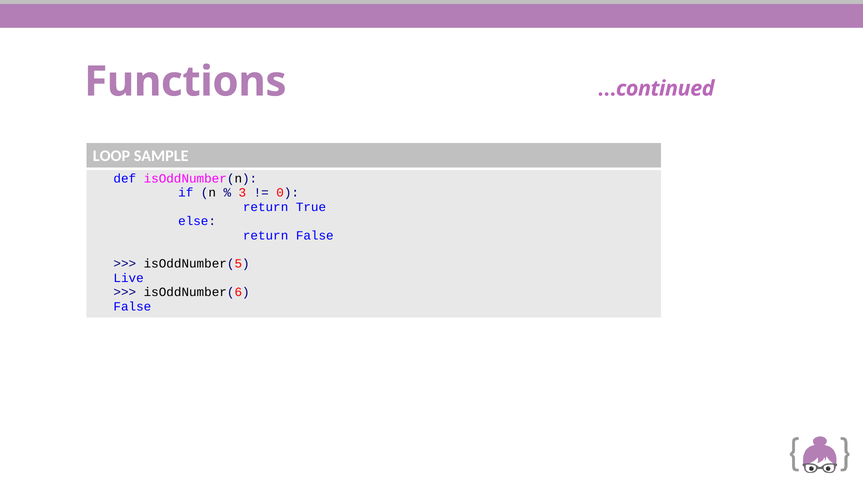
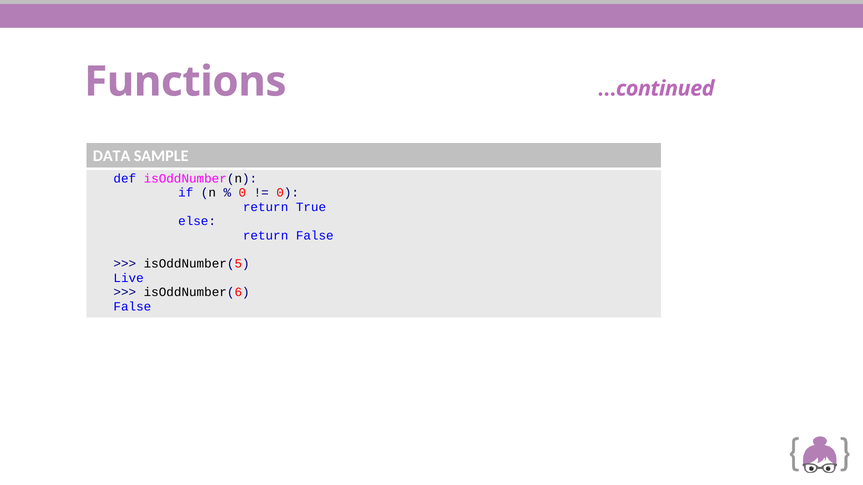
LOOP: LOOP -> DATA (112, 156)
3: 3 -> 0 (242, 193)
